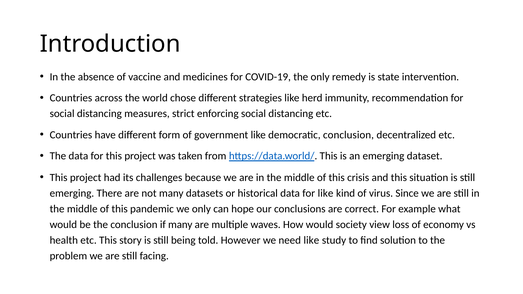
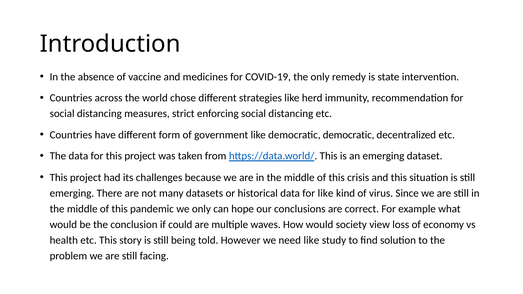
democratic conclusion: conclusion -> democratic (349, 135)
if many: many -> could (180, 225)
